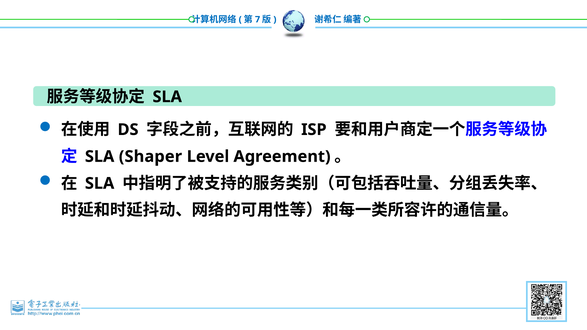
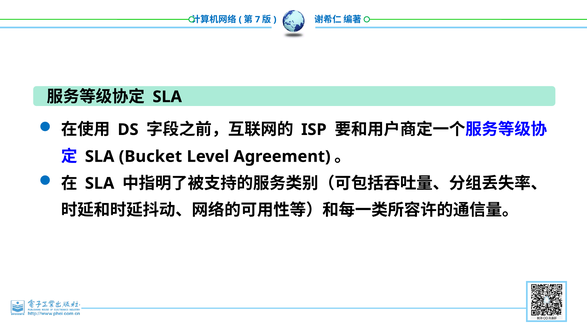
Shaper: Shaper -> Bucket (150, 157)
